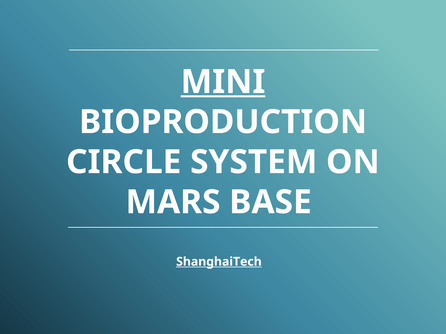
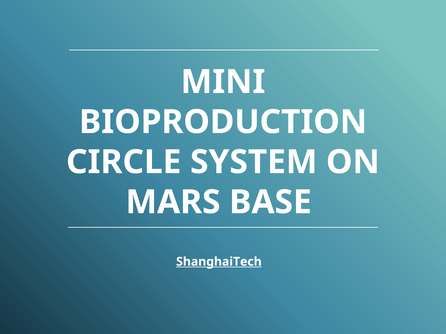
MINI underline: present -> none (223, 82)
